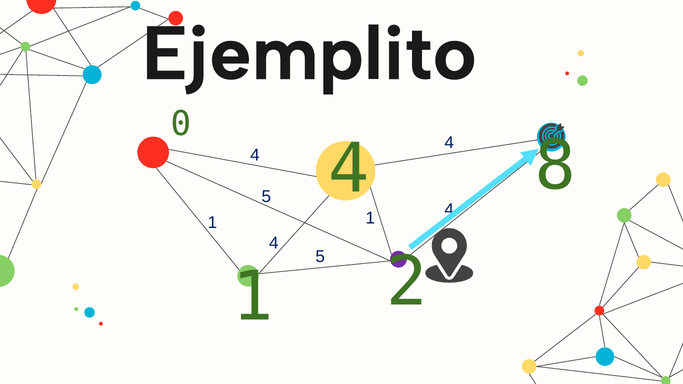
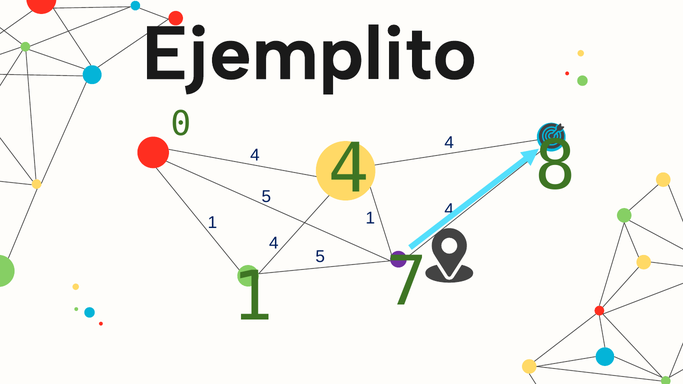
2: 2 -> 7 (407, 282)
